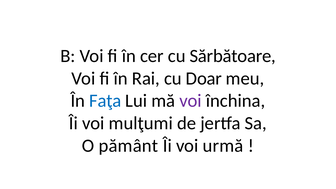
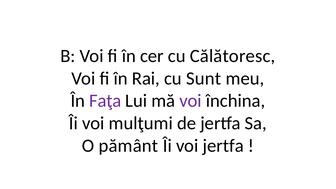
Sărbătoare: Sărbătoare -> Călătoresc (233, 56)
Doar: Doar -> Sunt (204, 78)
Faţa colour: blue -> purple (105, 101)
voi urmă: urmă -> jertfa (223, 146)
